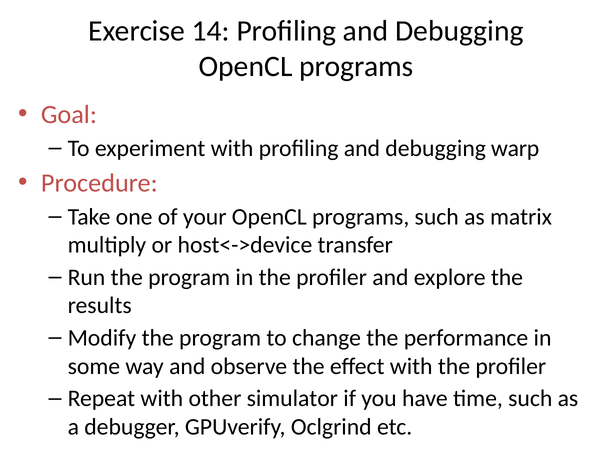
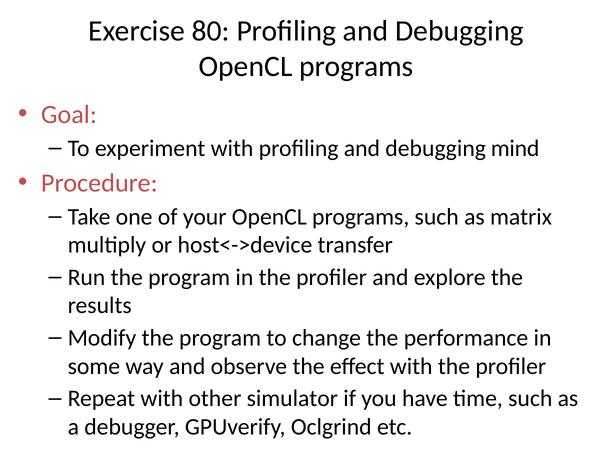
14: 14 -> 80 (211, 31)
warp: warp -> mind (515, 149)
